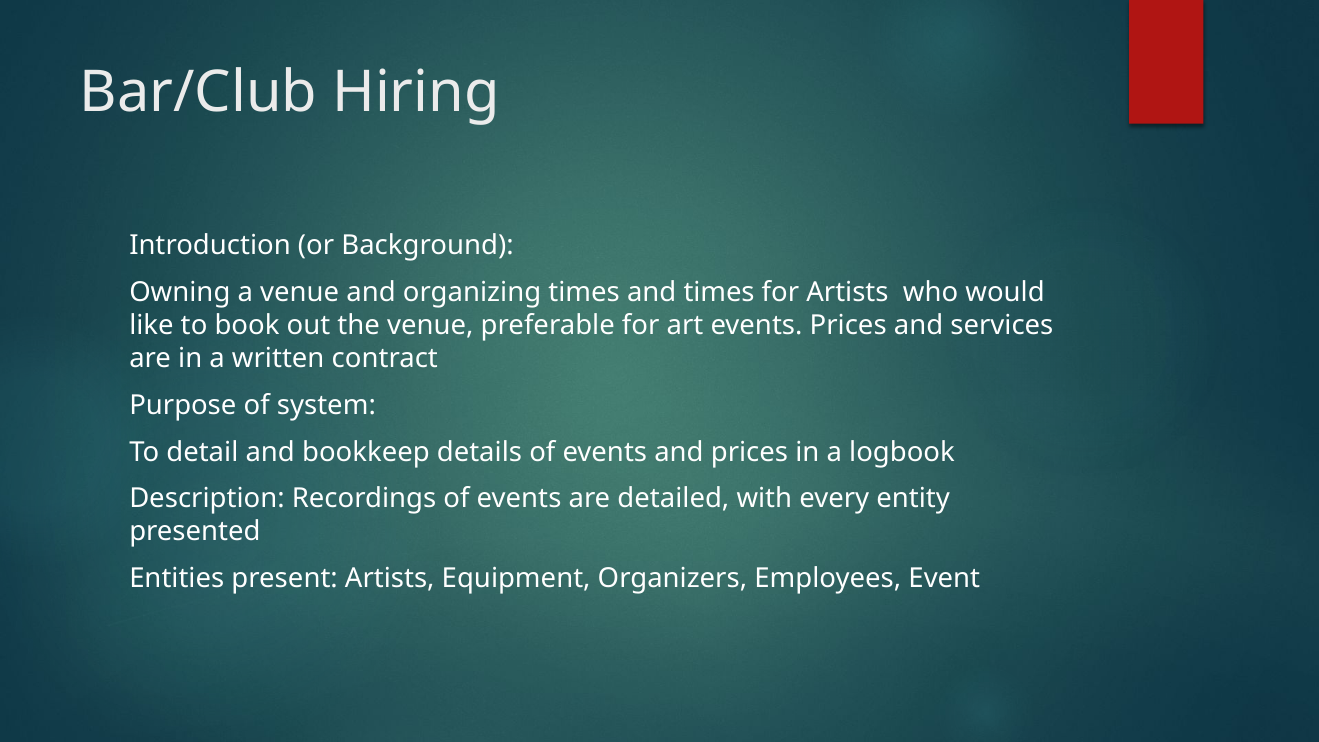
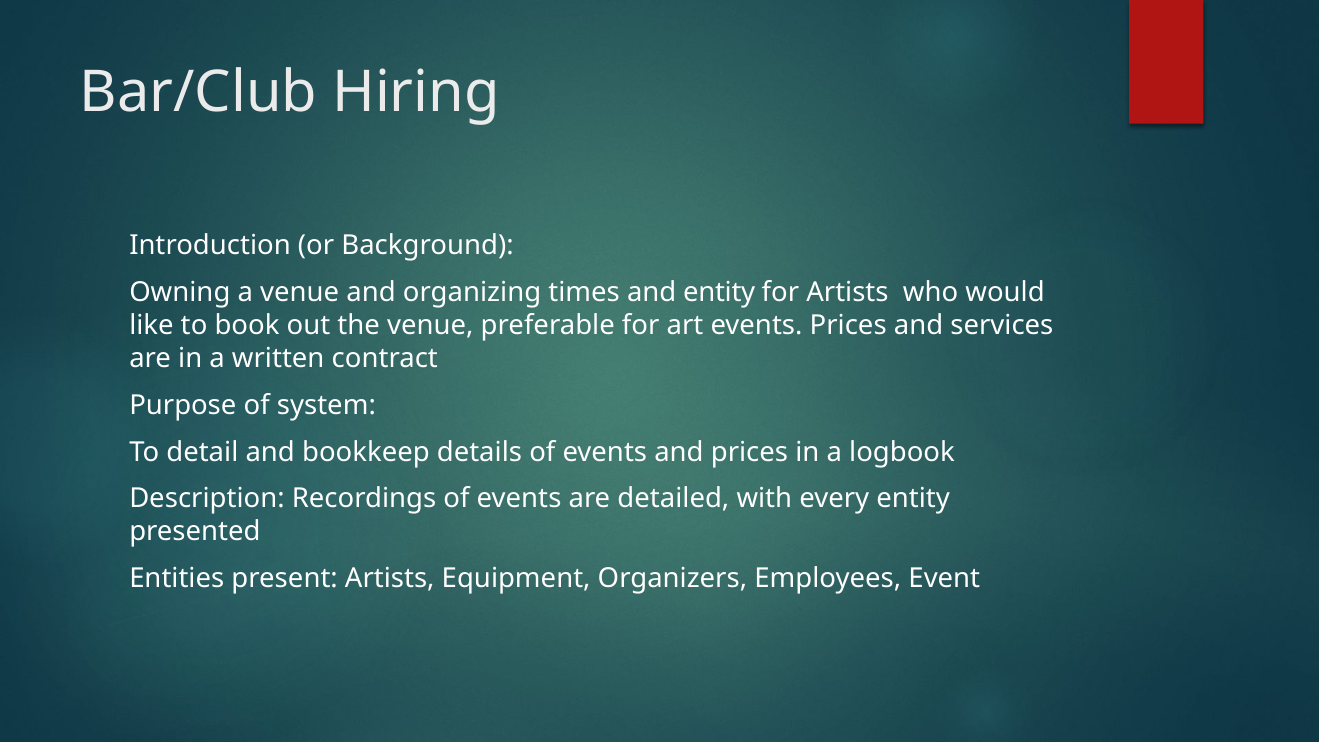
and times: times -> entity (719, 292)
